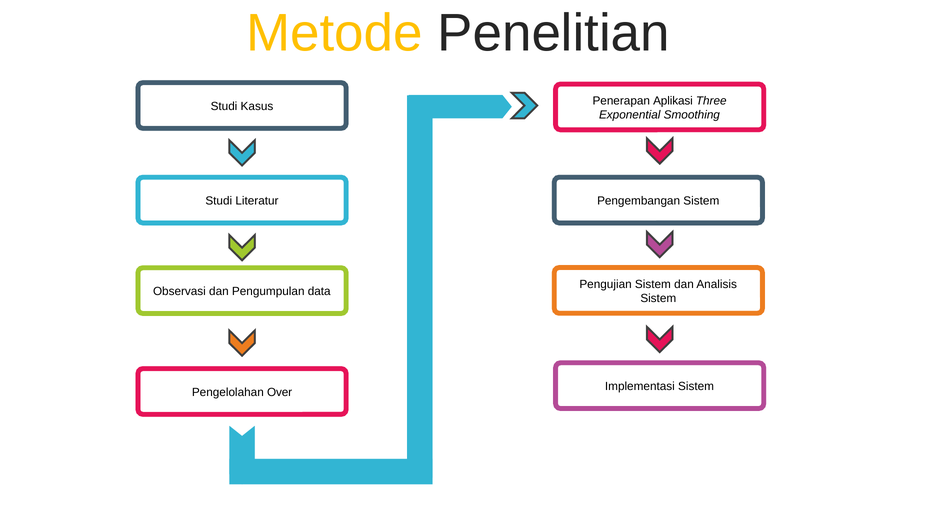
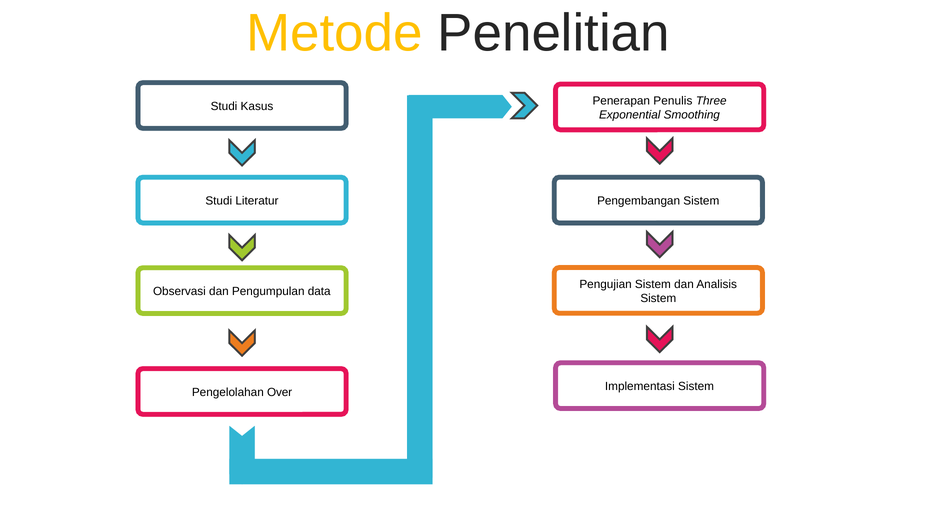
Aplikasi: Aplikasi -> Penulis (673, 101)
